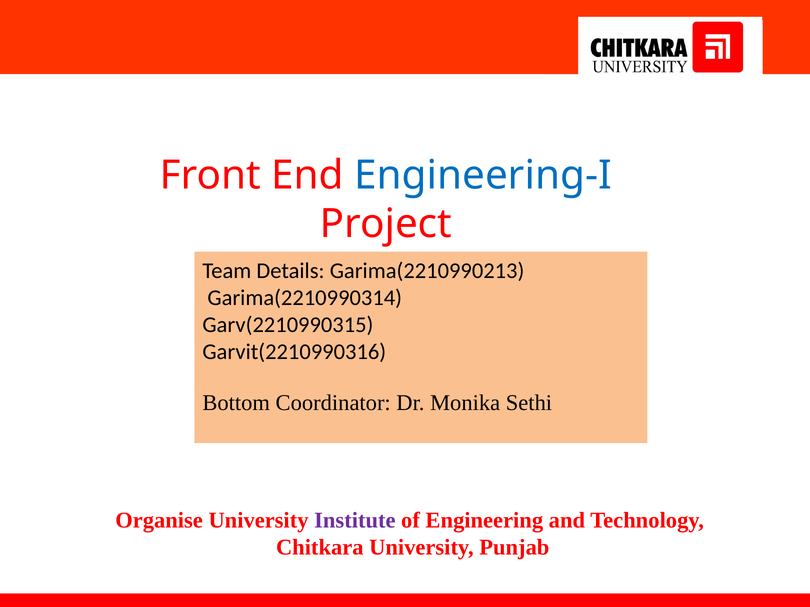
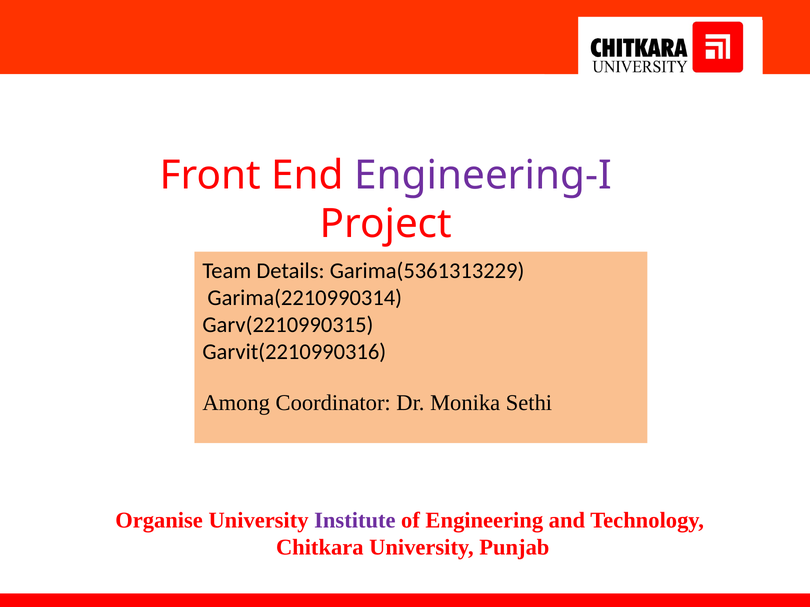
Engineering-I colour: blue -> purple (483, 175)
Garima(2210990213: Garima(2210990213 -> Garima(5361313229 (427, 271)
Bottom: Bottom -> Among (236, 403)
